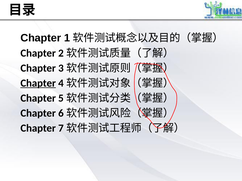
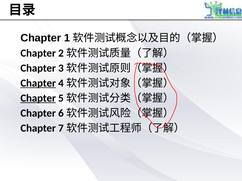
Chapter underline: none -> present (38, 98)
